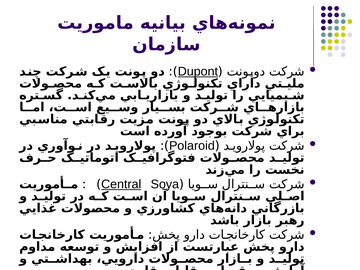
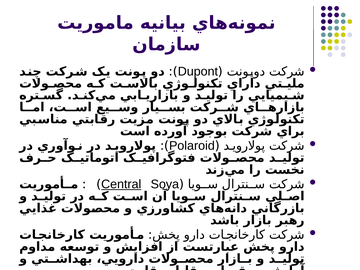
Dupont underline: present -> none (198, 71)
